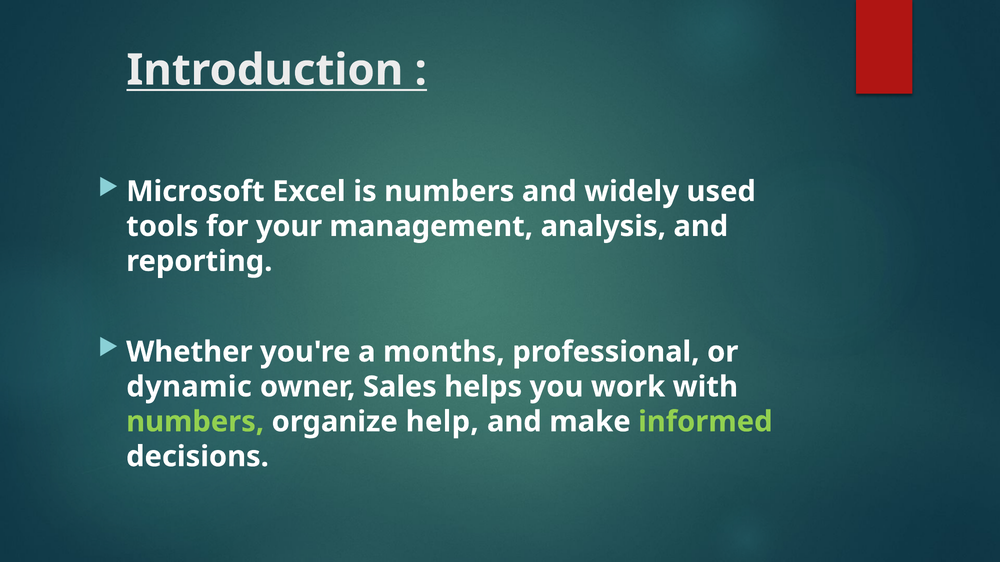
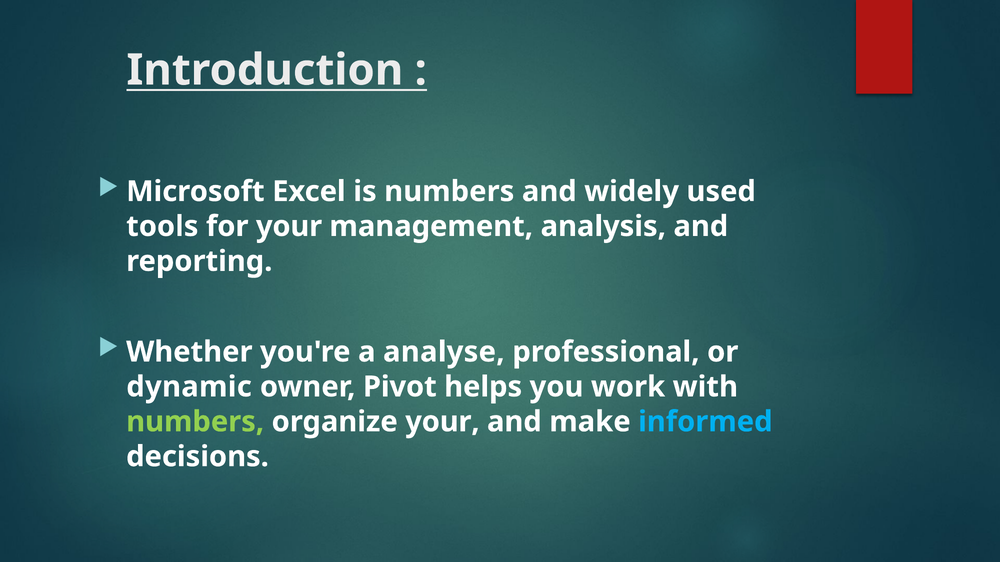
months: months -> analyse (444, 352)
Sales: Sales -> Pivot (400, 387)
organize help: help -> your (442, 422)
informed colour: light green -> light blue (705, 422)
